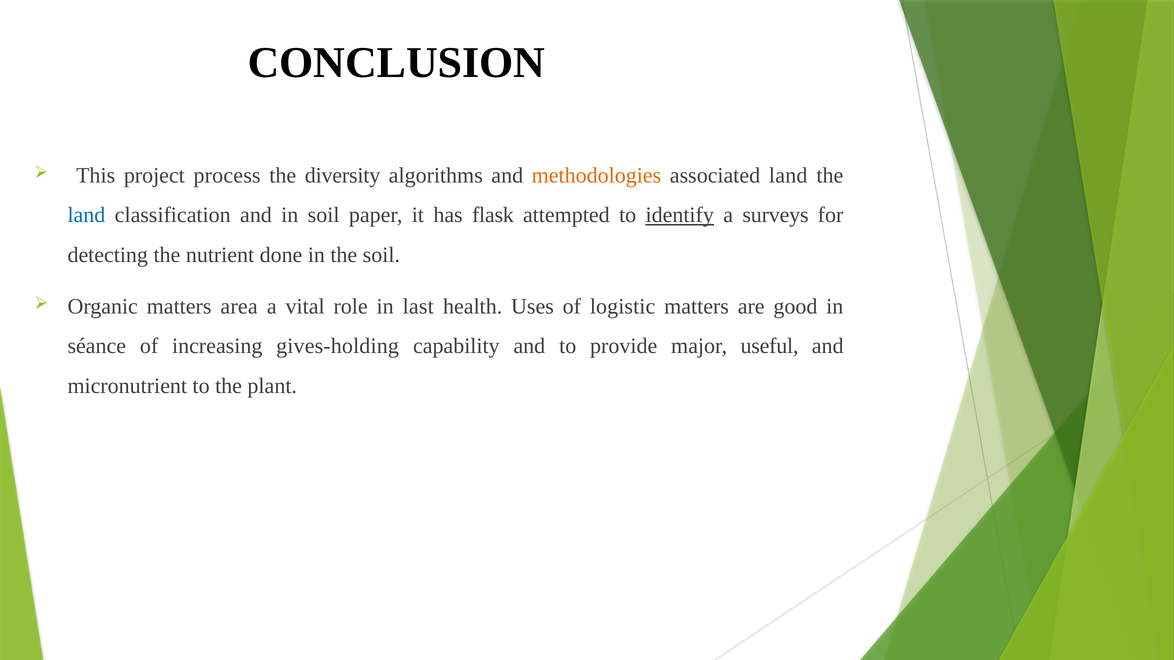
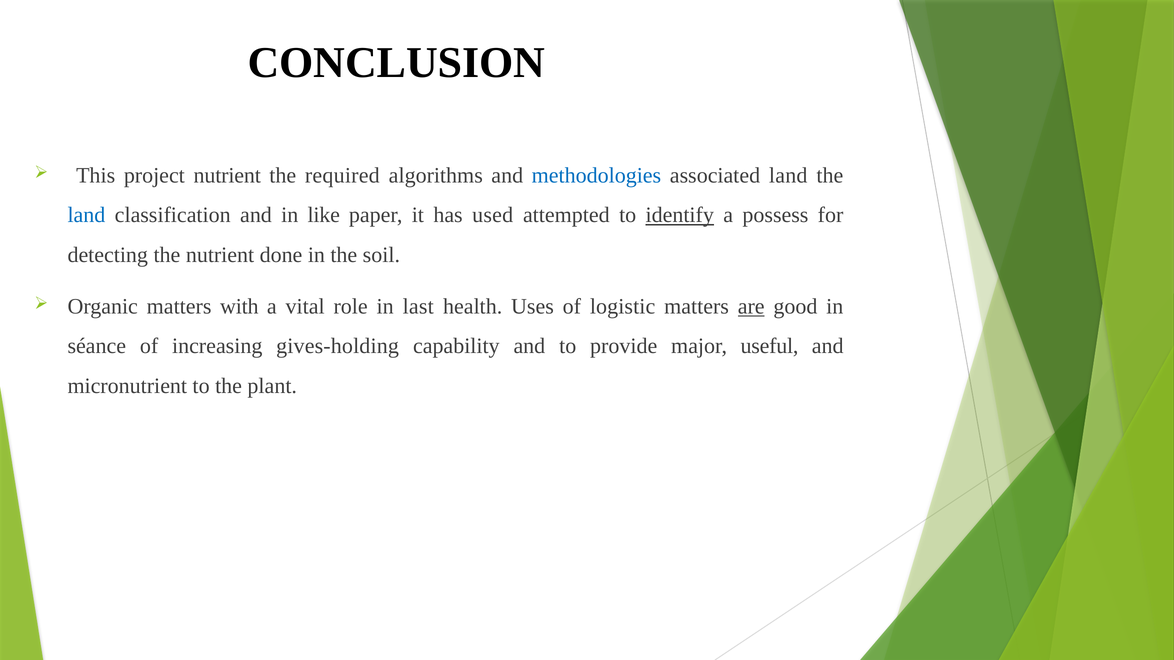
project process: process -> nutrient (227, 176)
diversity: diversity -> required (342, 176)
methodologies colour: orange -> blue (596, 176)
in soil: soil -> like (324, 215)
flask: flask -> used (493, 215)
surveys: surveys -> possess (775, 215)
area: area -> with (239, 307)
are underline: none -> present (751, 307)
